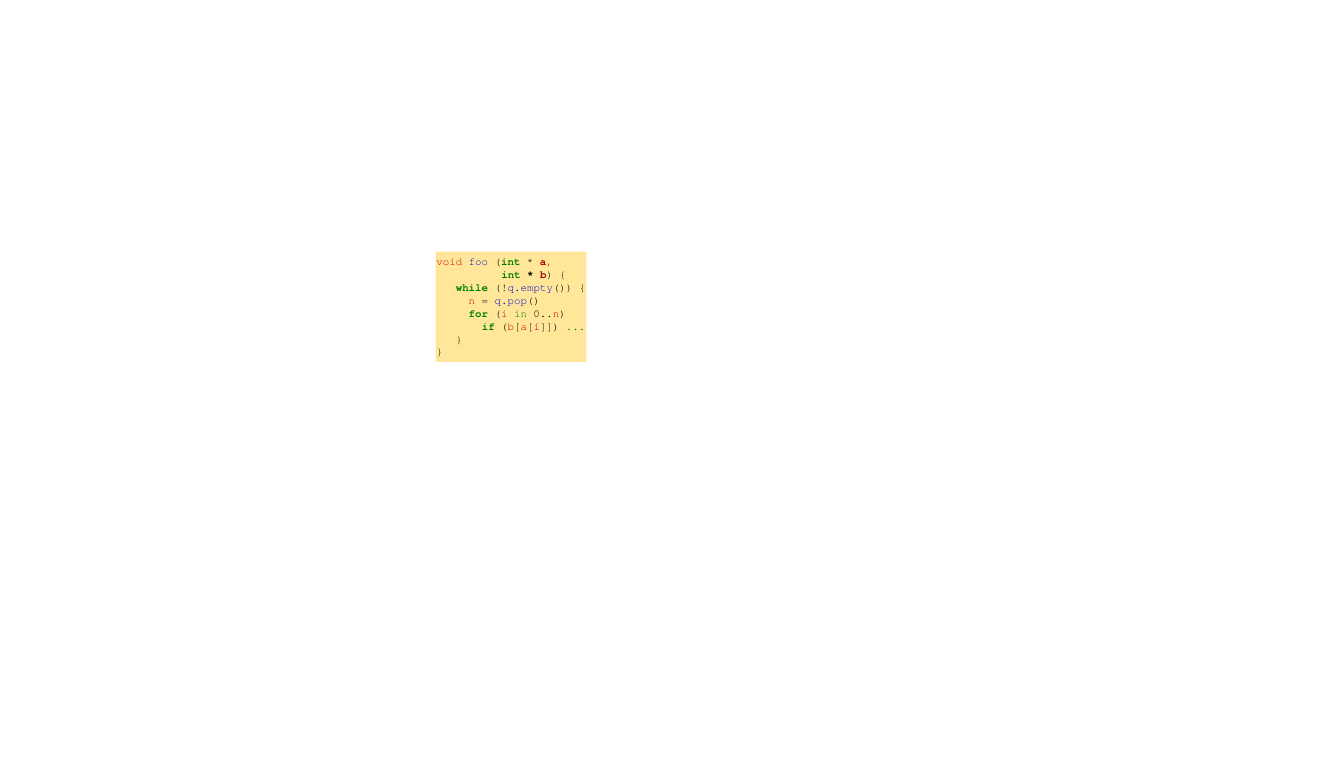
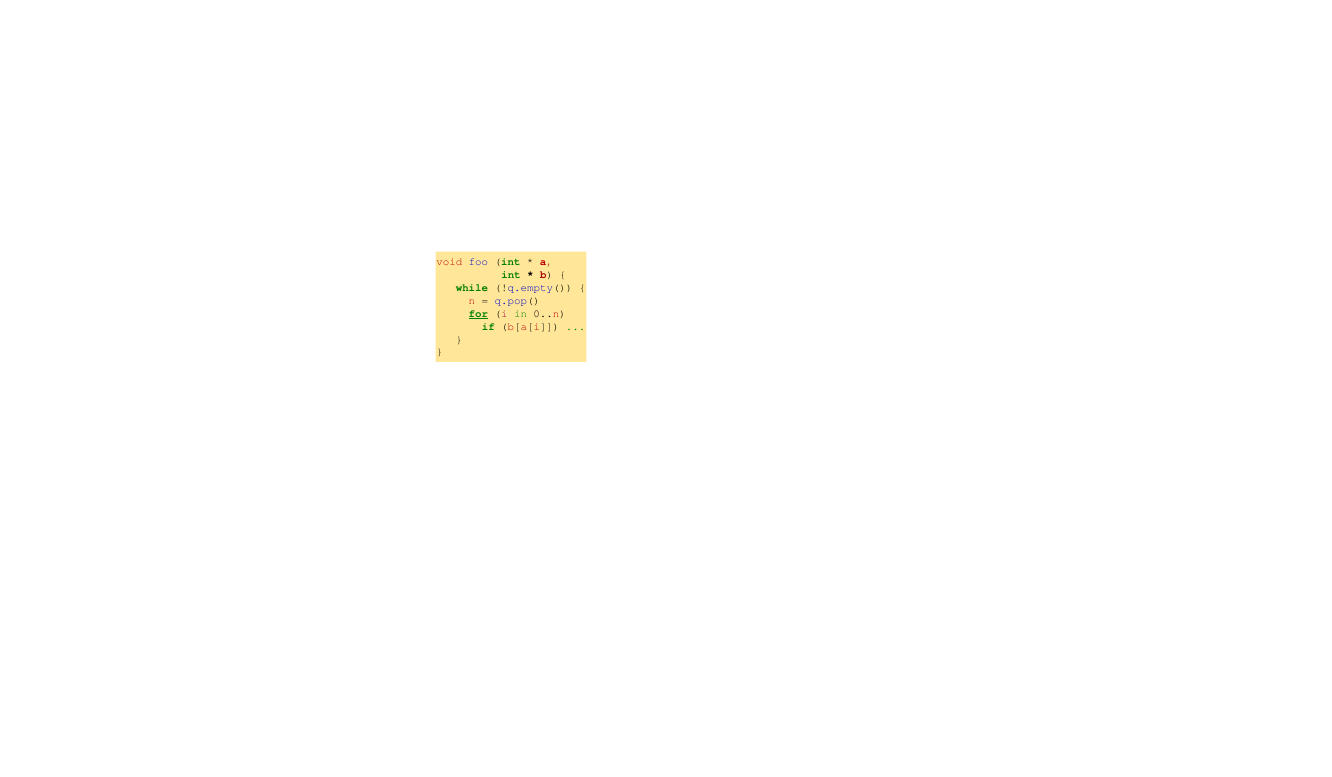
for underline: none -> present (478, 314)
